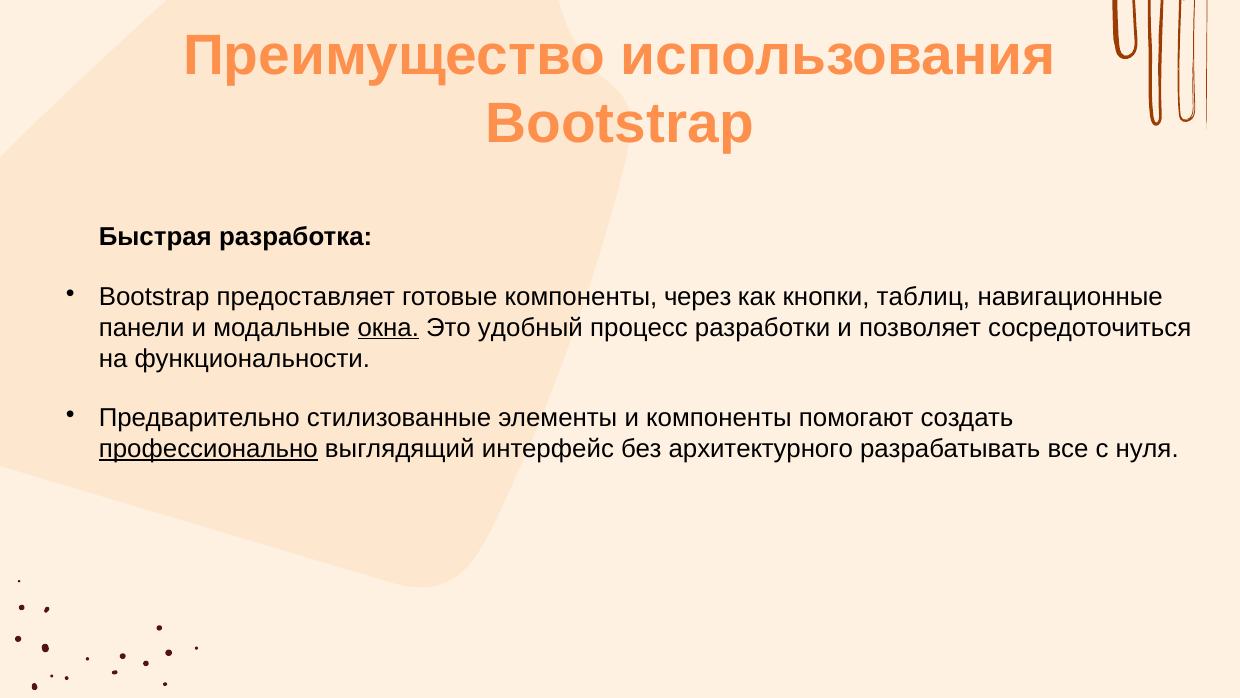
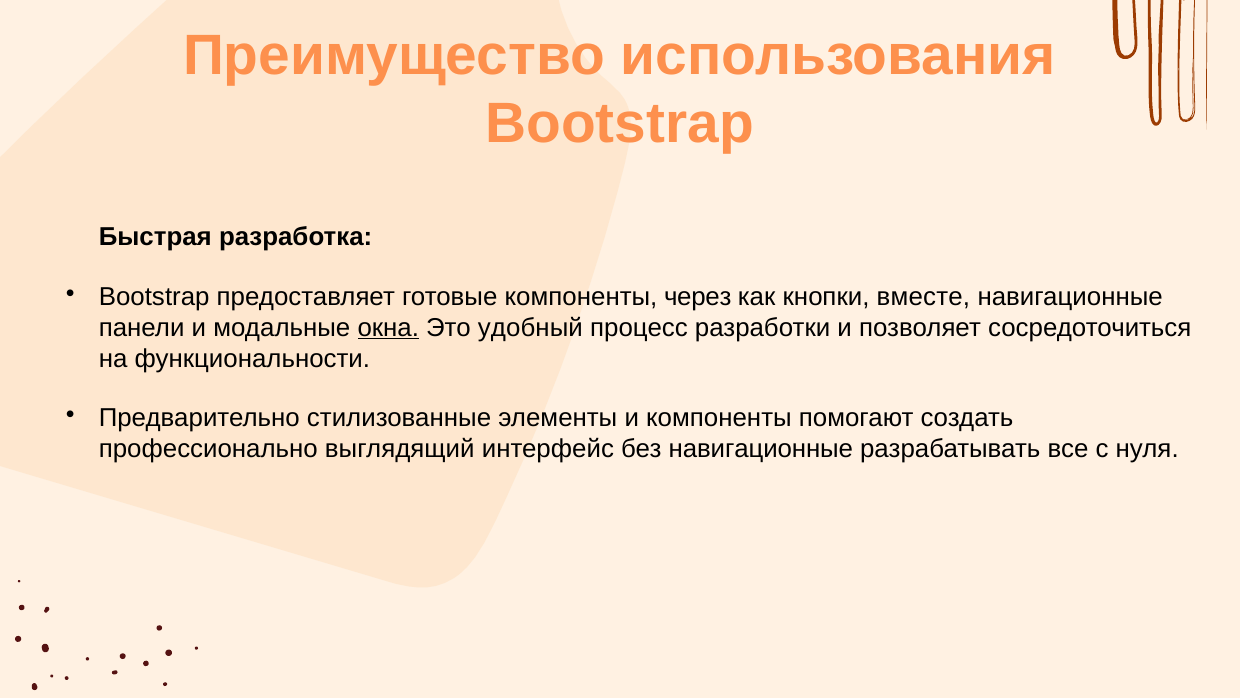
таблиц: таблиц -> вместе (923, 296)
профессионально underline: present -> none (208, 449)
без архитектурного: архитектурного -> навигационные (761, 449)
